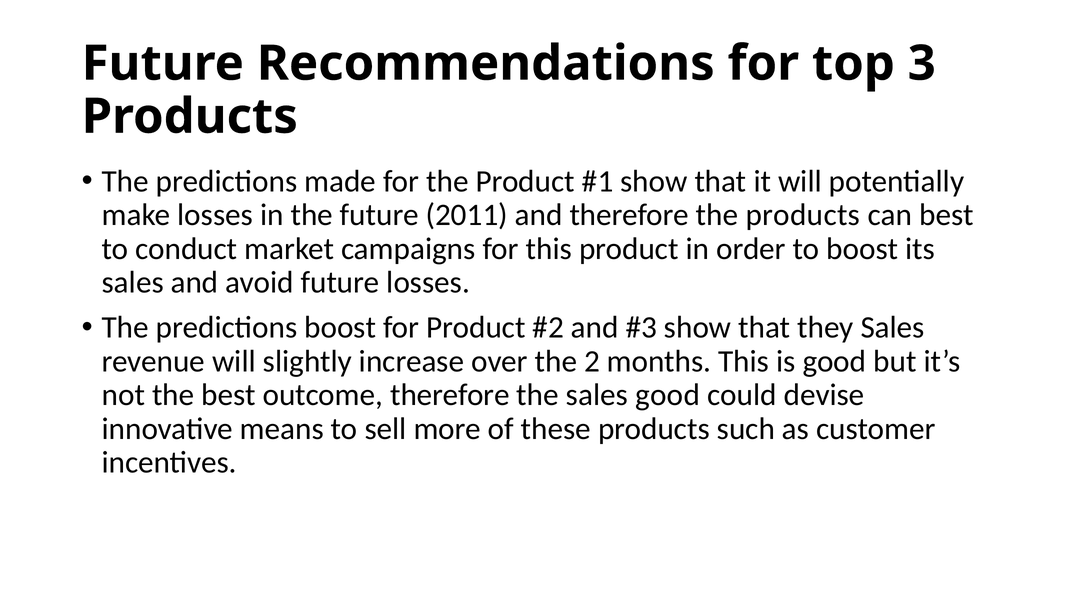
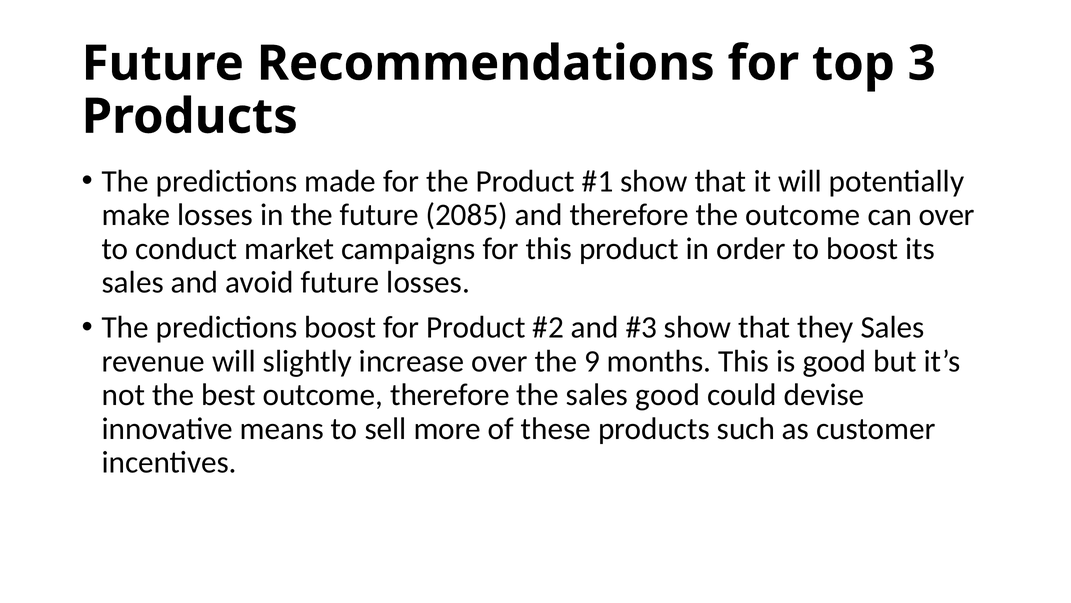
2011: 2011 -> 2085 (467, 215)
the products: products -> outcome (803, 215)
can best: best -> over (947, 215)
2: 2 -> 9 (592, 361)
